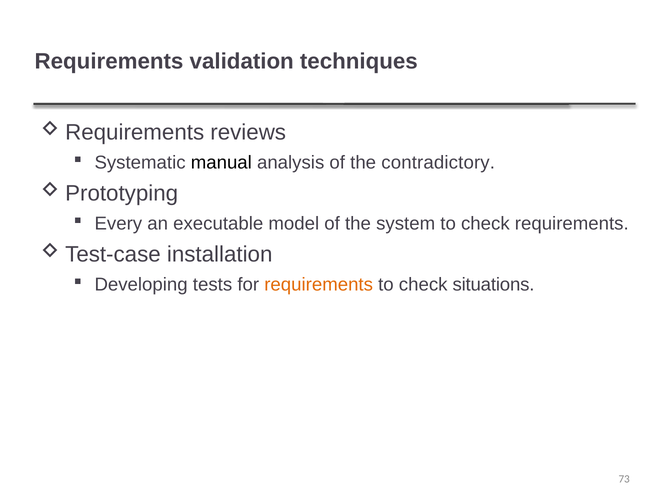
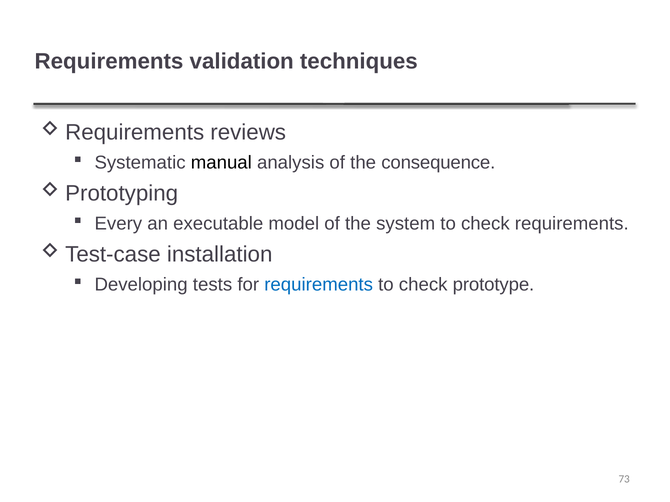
contradictory: contradictory -> consequence (438, 163)
requirements colour: orange -> blue (319, 285)
situations: situations -> prototype (493, 285)
